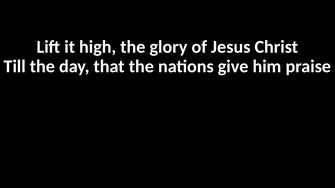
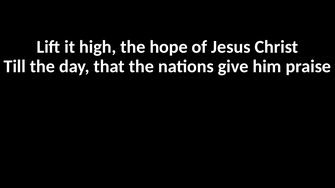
glory: glory -> hope (169, 47)
